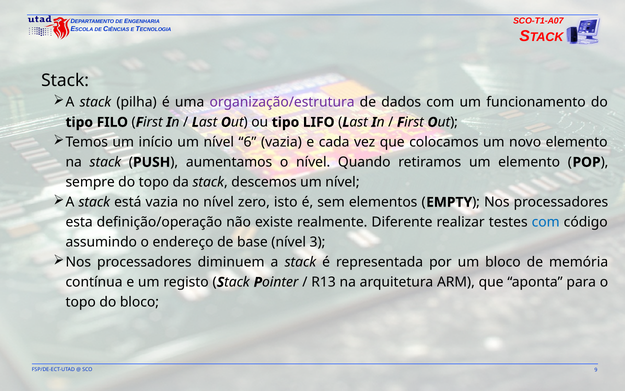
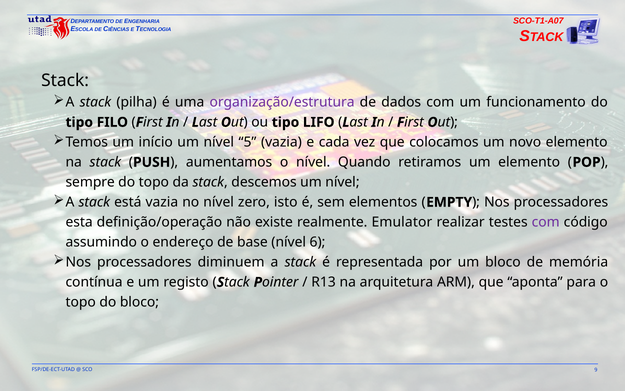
6: 6 -> 5 (248, 142)
Diferente: Diferente -> Emulator (402, 222)
com colour: blue -> purple (546, 222)
3: 3 -> 6 (317, 242)
